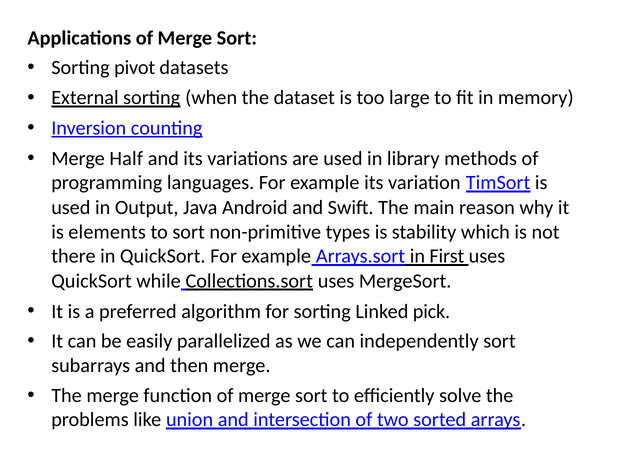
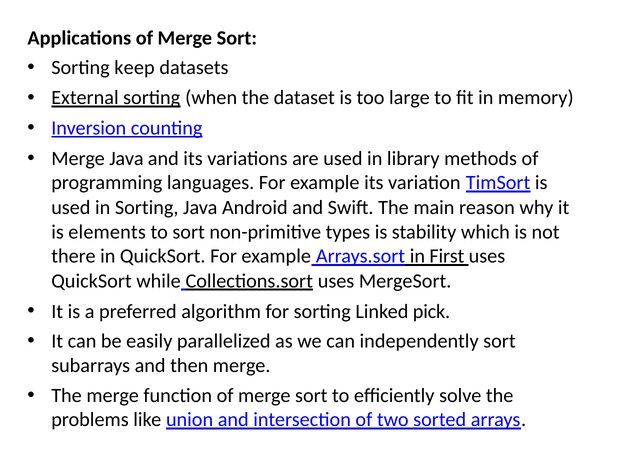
pivot: pivot -> keep (135, 68)
Merge Half: Half -> Java (126, 159)
in Output: Output -> Sorting (147, 208)
